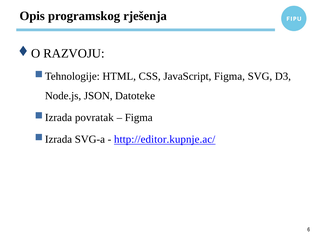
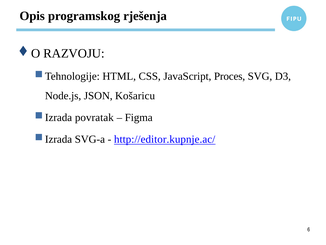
JavaScript Figma: Figma -> Proces (230, 76)
Datoteke: Datoteke -> Košaricu (135, 96)
